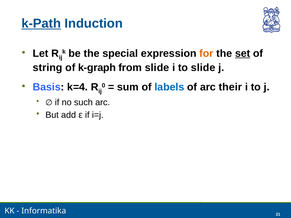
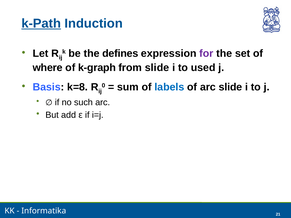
special: special -> defines (120, 53)
for colour: orange -> purple (206, 53)
set underline: present -> none (243, 53)
string: string -> where (48, 68)
to slide: slide -> used (203, 68)
k=4: k=4 -> k=8 (78, 87)
arc their: their -> slide (230, 87)
